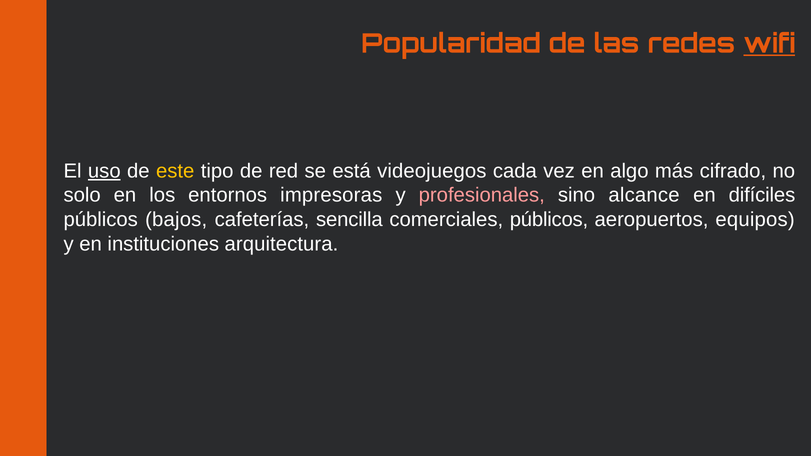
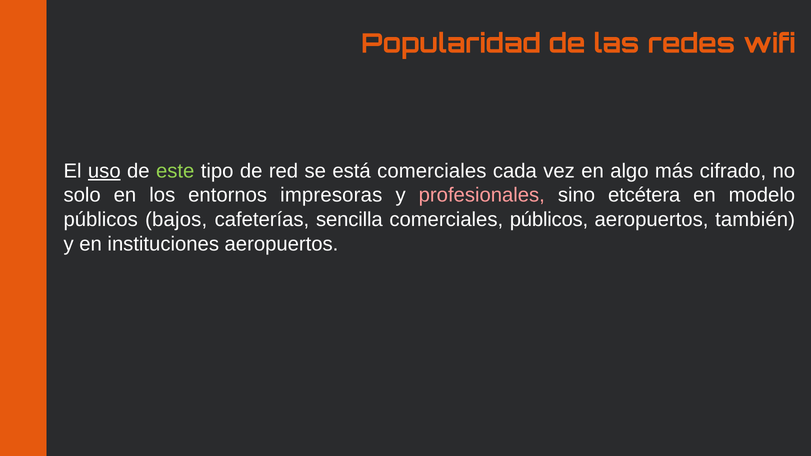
wifi underline: present -> none (769, 44)
este colour: yellow -> light green (175, 171)
está videojuegos: videojuegos -> comerciales (432, 171)
alcance: alcance -> etcétera (644, 195)
difíciles: difíciles -> modelo (762, 195)
equipos: equipos -> también (755, 220)
instituciones arquitectura: arquitectura -> aeropuertos (281, 244)
